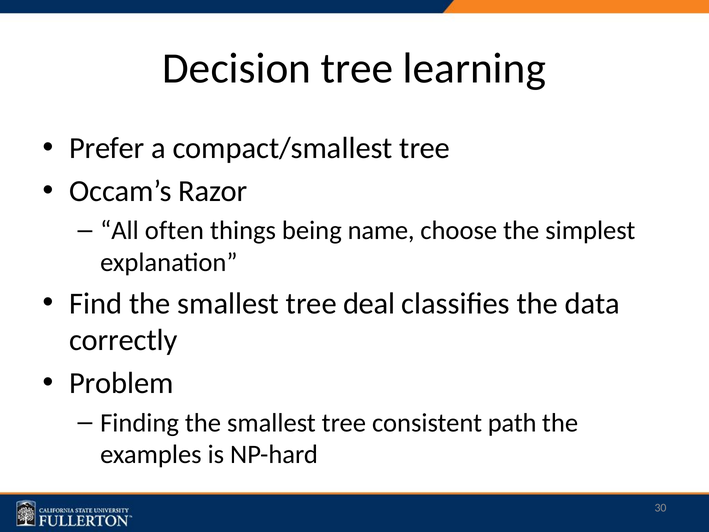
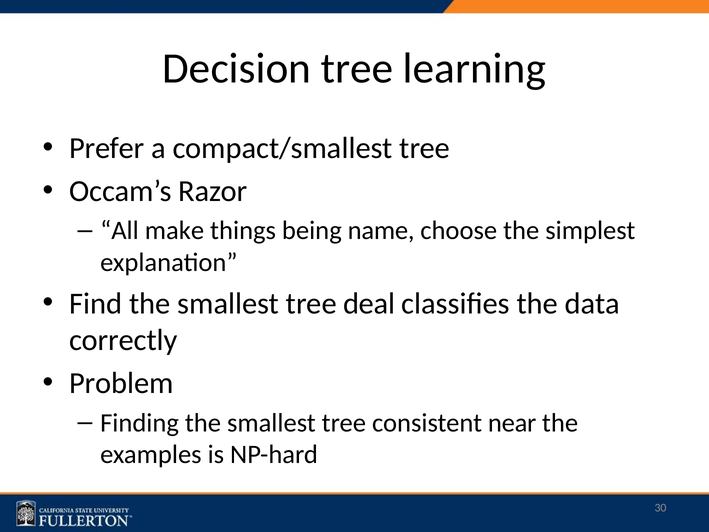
often: often -> make (174, 231)
path: path -> near (512, 423)
